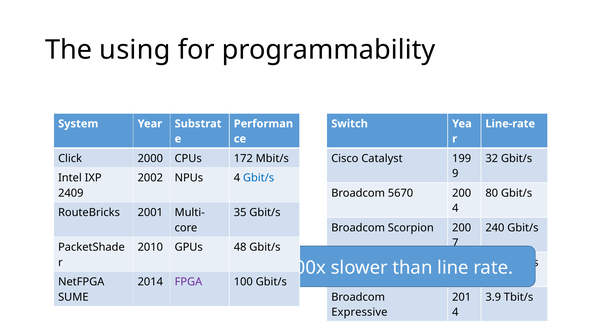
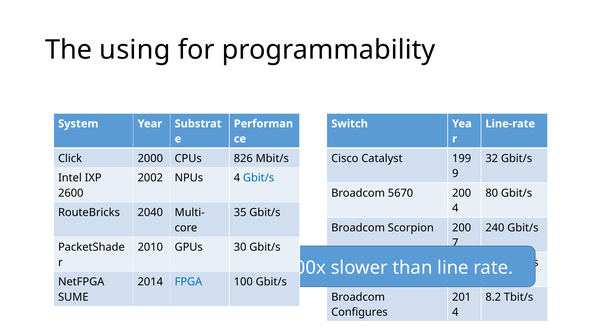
172: 172 -> 826 (243, 158)
2409: 2409 -> 2600 (71, 193)
2001: 2001 -> 2040 (150, 213)
48: 48 -> 30 (240, 247)
FPGA colour: purple -> blue (188, 282)
3.9: 3.9 -> 8.2 (493, 297)
Expressive: Expressive -> Configures (359, 312)
